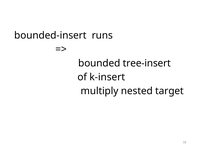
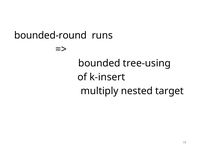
bounded-insert: bounded-insert -> bounded-round (50, 35)
tree-insert: tree-insert -> tree-using (147, 63)
